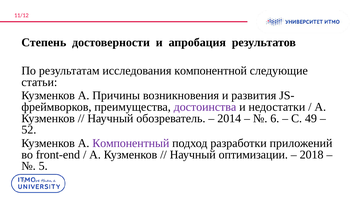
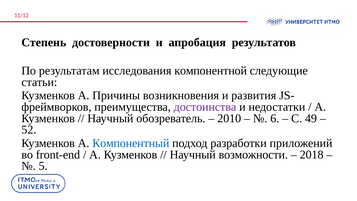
2014: 2014 -> 2010 (229, 118)
Компонентный colour: purple -> blue (131, 143)
оптимизации: оптимизации -> возможности (253, 154)
